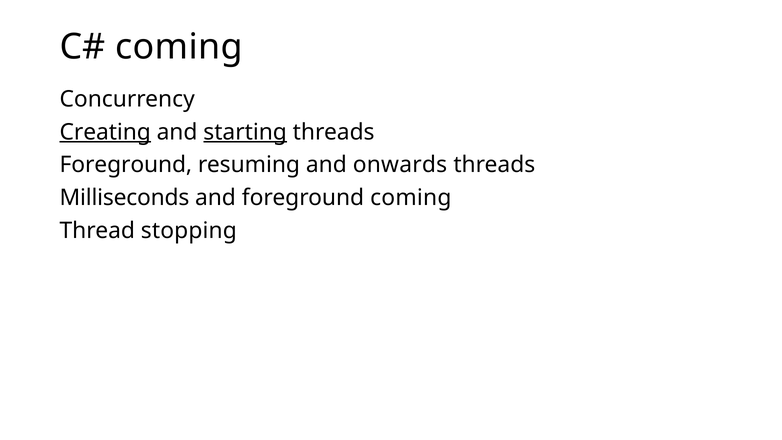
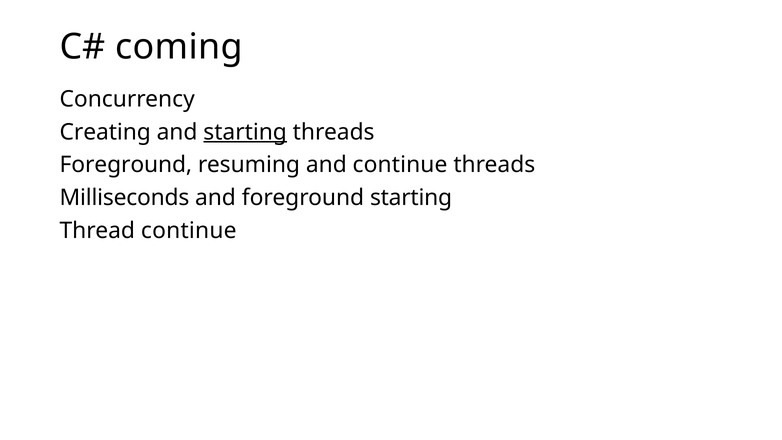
Creating underline: present -> none (105, 132)
and onwards: onwards -> continue (400, 165)
foreground coming: coming -> starting (411, 198)
Thread stopping: stopping -> continue (189, 230)
